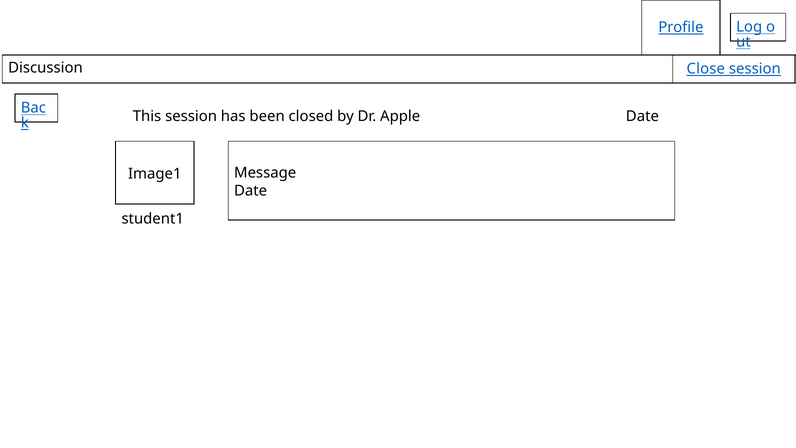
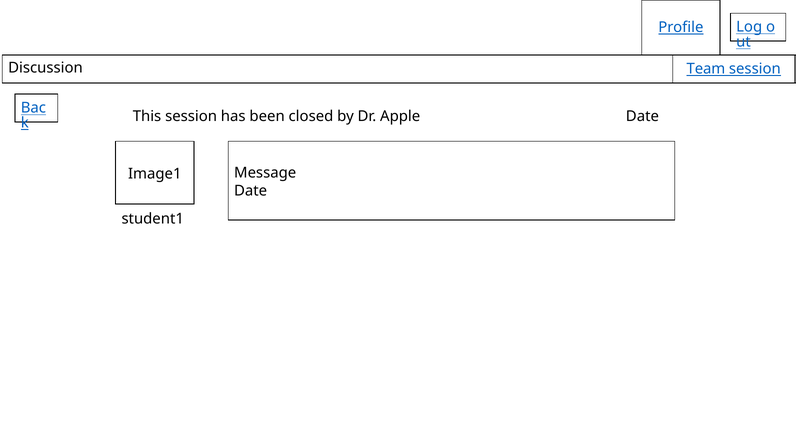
Close: Close -> Team (706, 69)
